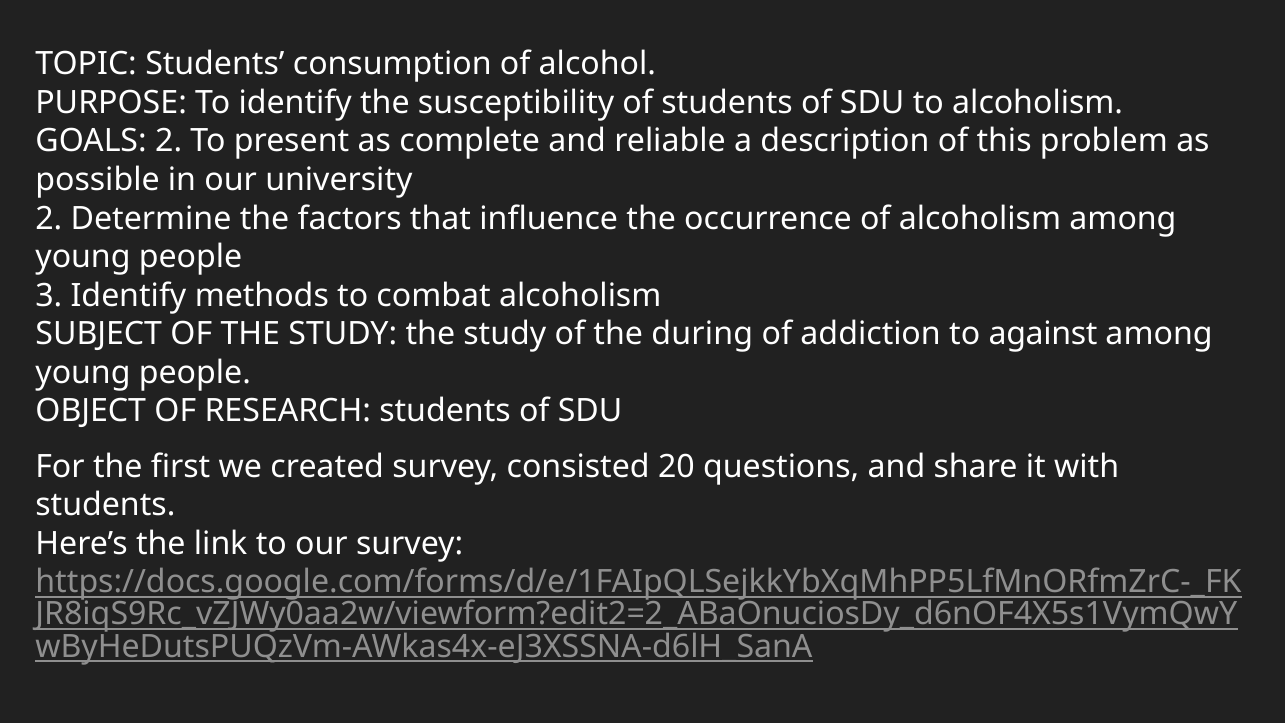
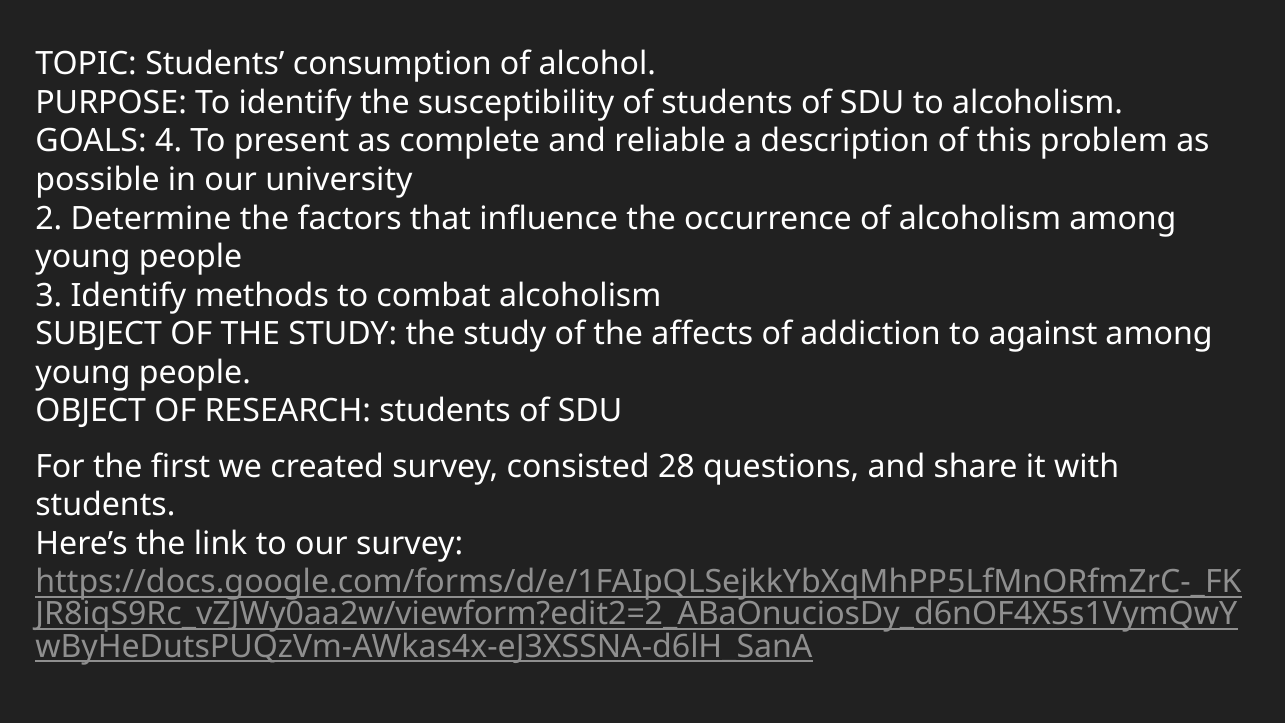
GOALS 2: 2 -> 4 (169, 141)
during: during -> affects (702, 334)
20: 20 -> 28 (676, 466)
